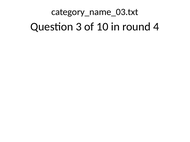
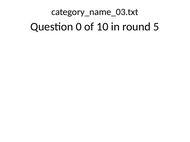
3: 3 -> 0 (79, 27)
4: 4 -> 5 (156, 27)
